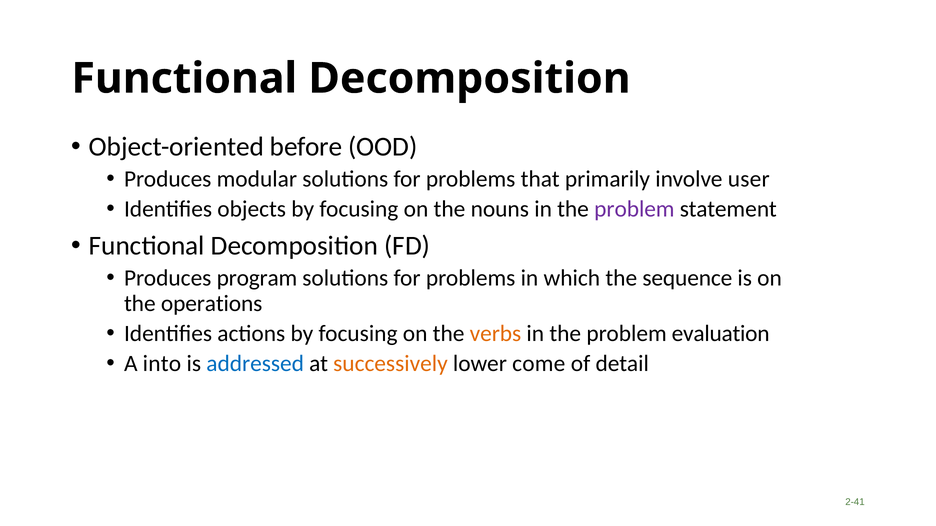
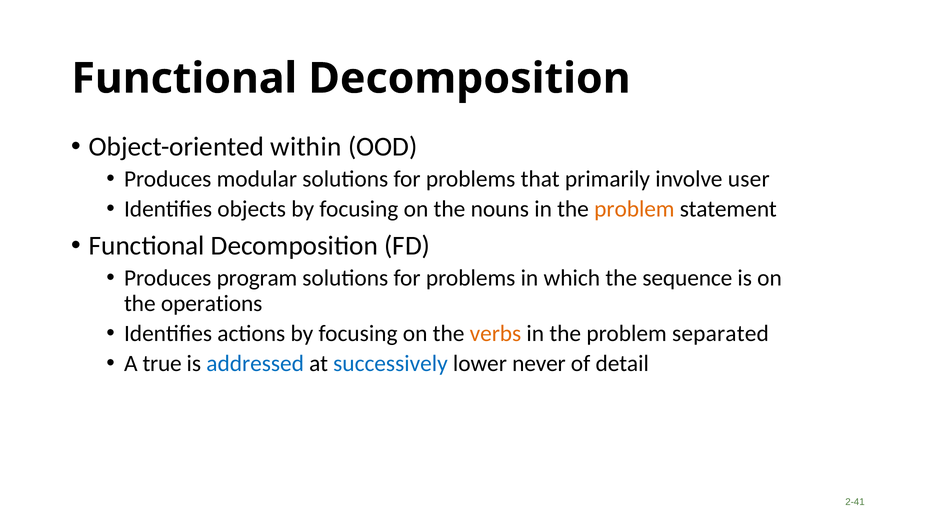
before: before -> within (306, 147)
problem colour: purple -> orange (634, 209)
evaluation: evaluation -> separated (720, 334)
into: into -> true (162, 364)
successively colour: orange -> blue (390, 364)
come: come -> never (539, 364)
